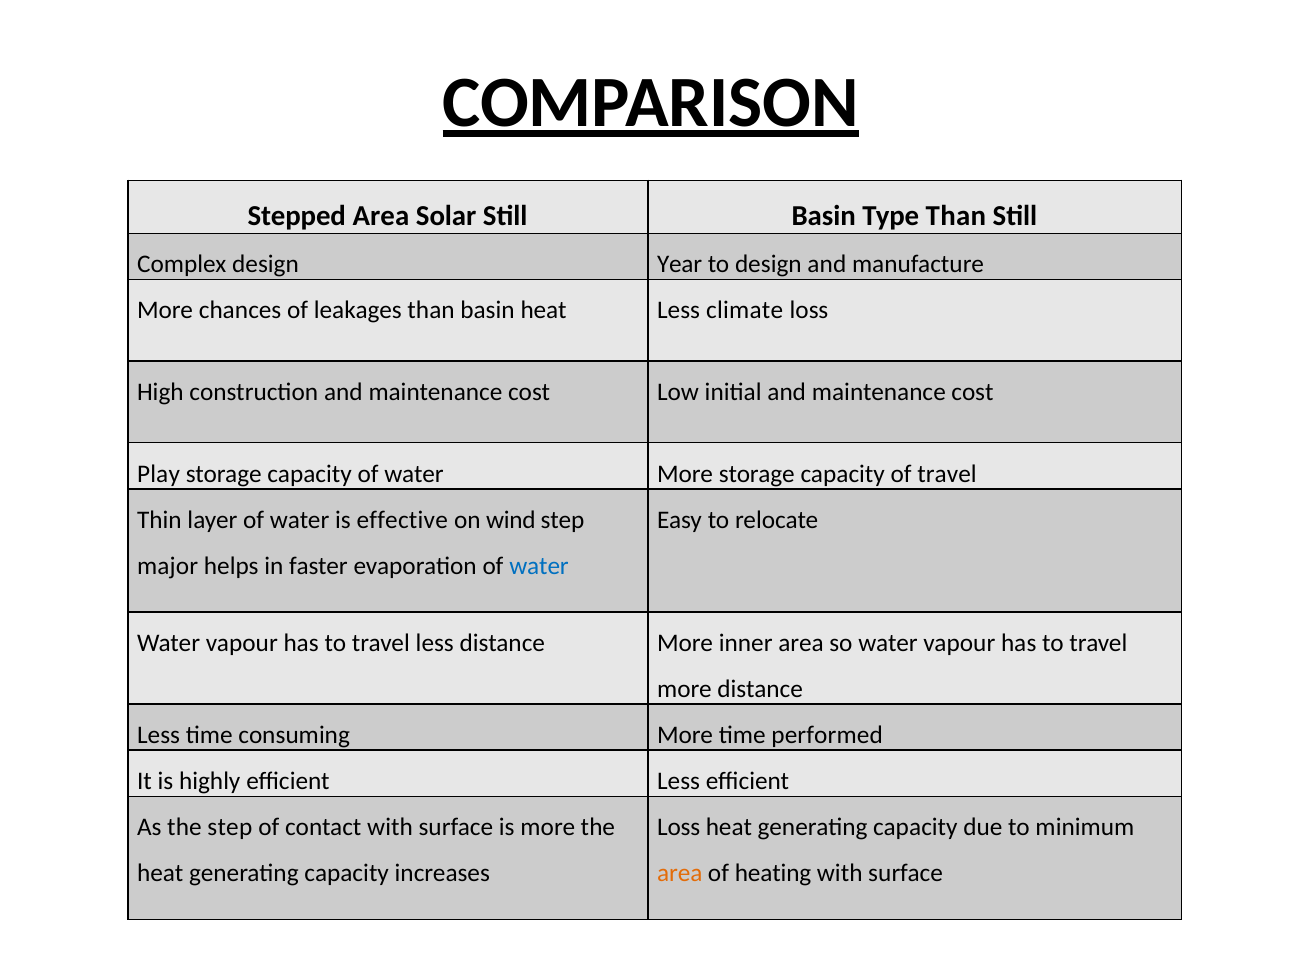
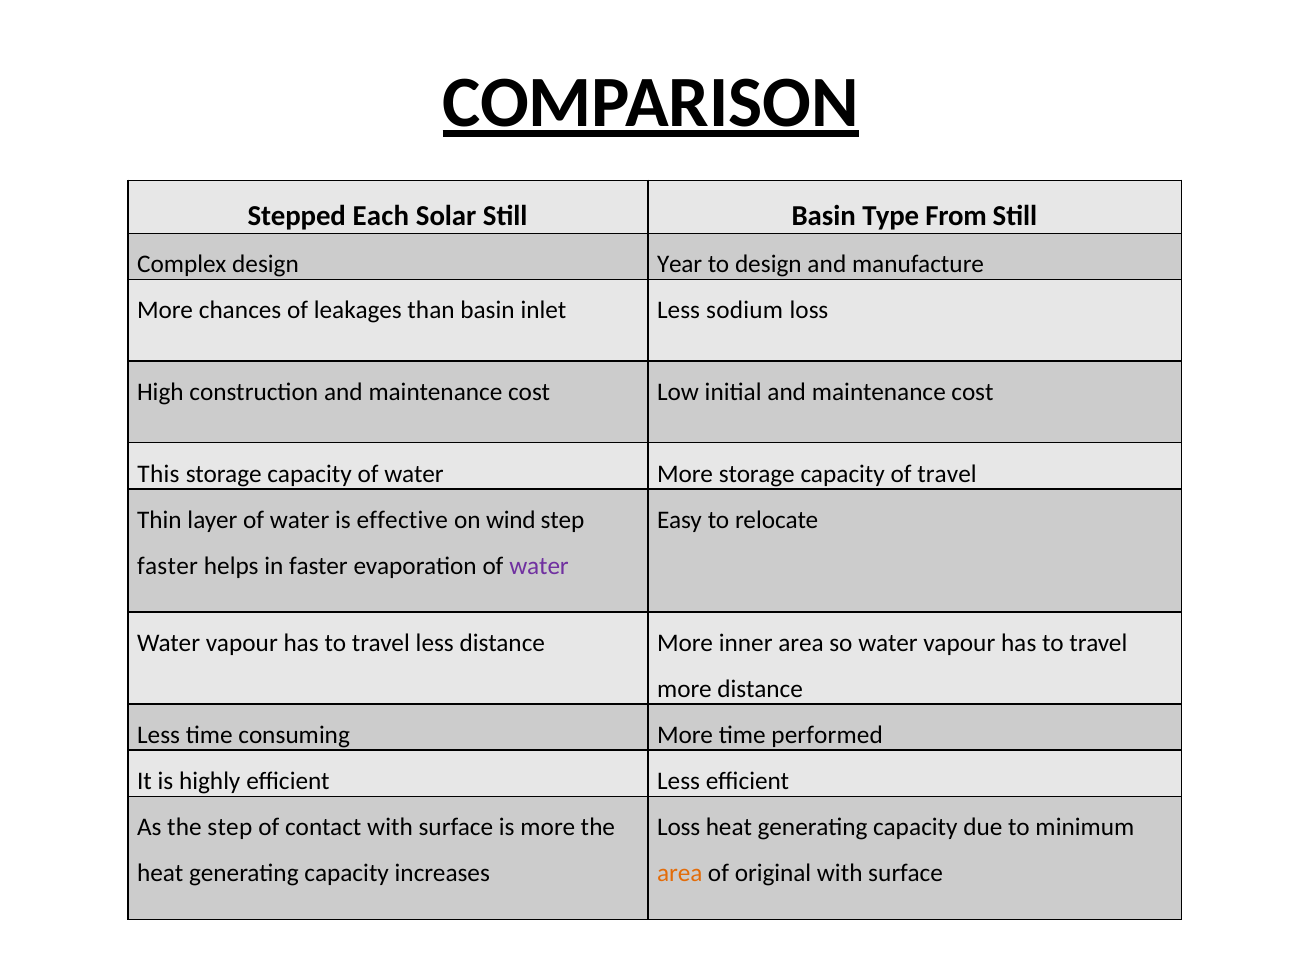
Stepped Area: Area -> Each (381, 216)
Type Than: Than -> From (956, 216)
basin heat: heat -> inlet (543, 310)
climate: climate -> sodium (745, 310)
Play: Play -> This (158, 473)
major: major -> faster (168, 566)
water colour: blue -> purple (539, 566)
heating: heating -> original (773, 873)
